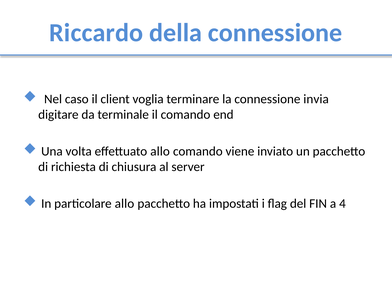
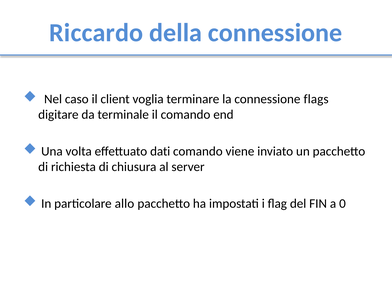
invia: invia -> flags (316, 99)
effettuato allo: allo -> dati (160, 151)
4: 4 -> 0 (342, 203)
